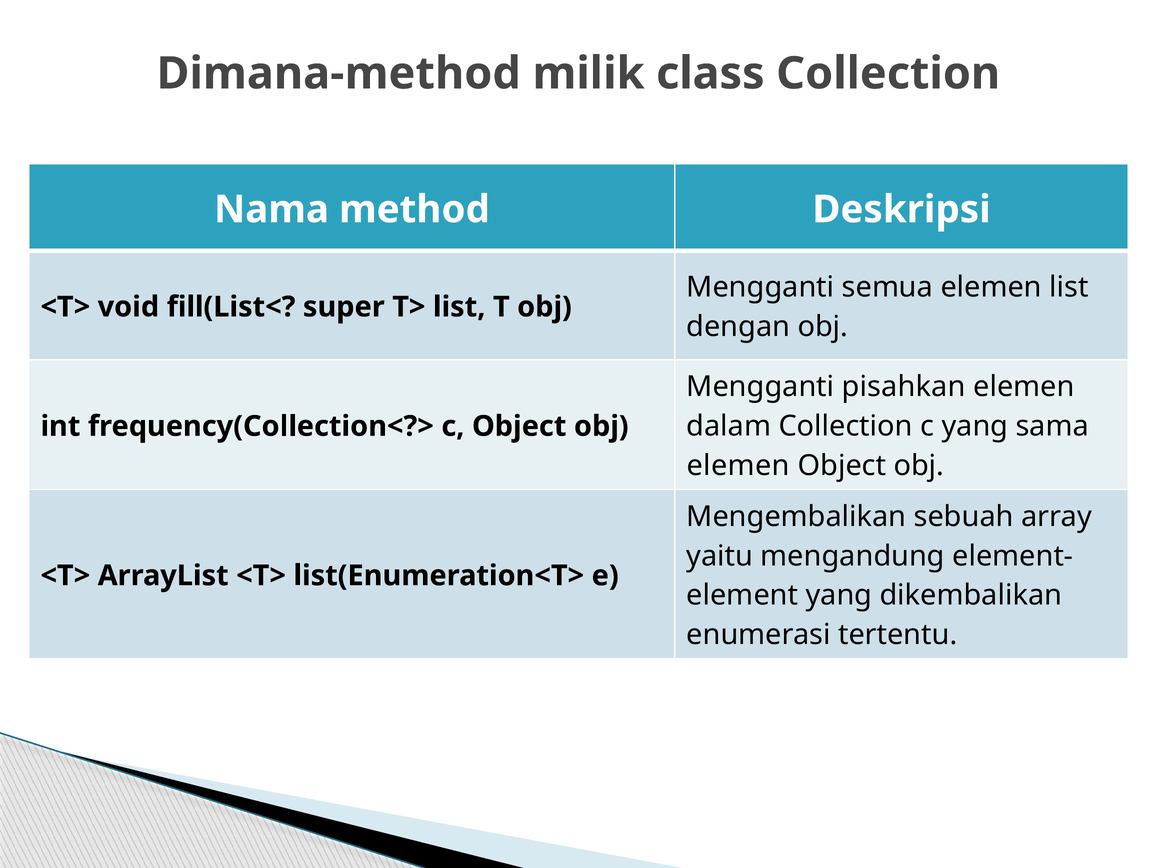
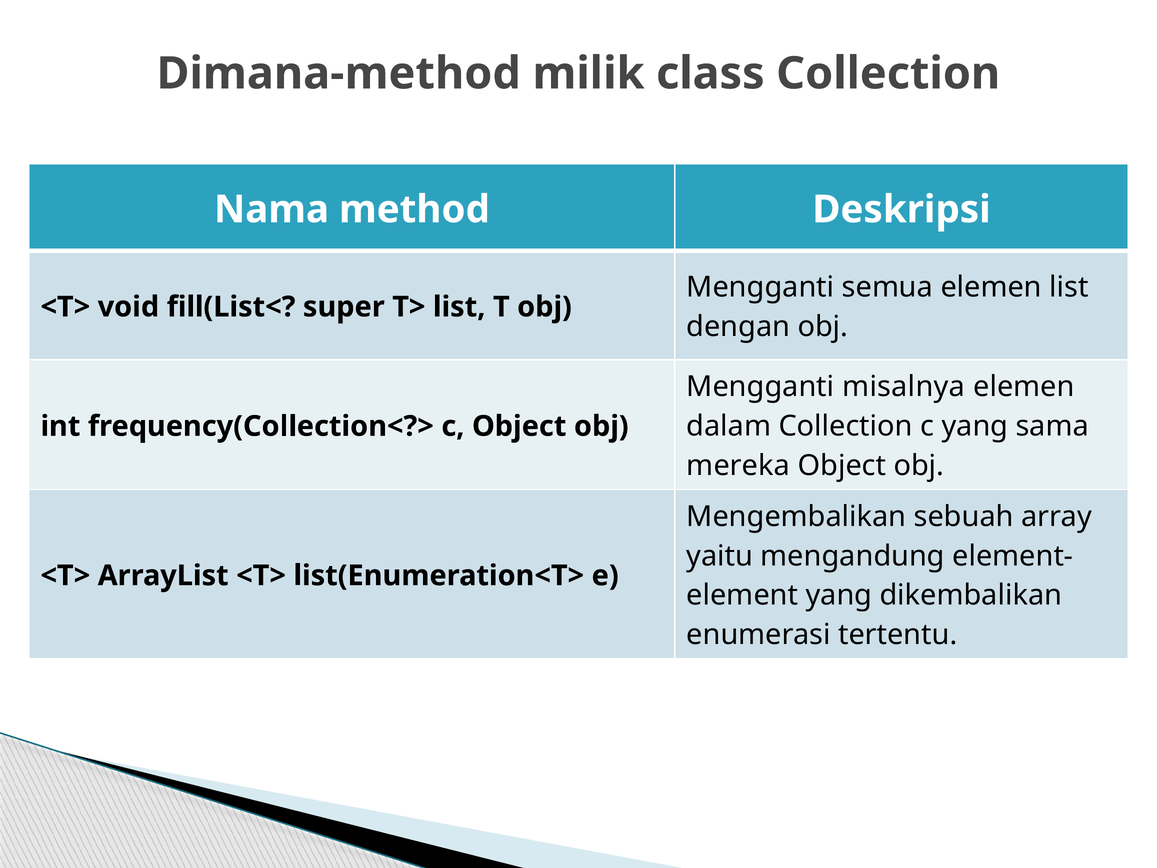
pisahkan: pisahkan -> misalnya (904, 387)
elemen: elemen -> mereka (738, 466)
